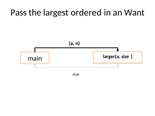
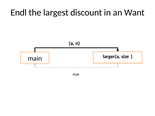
Pass: Pass -> Endl (19, 13)
ordered: ordered -> discount (86, 13)
